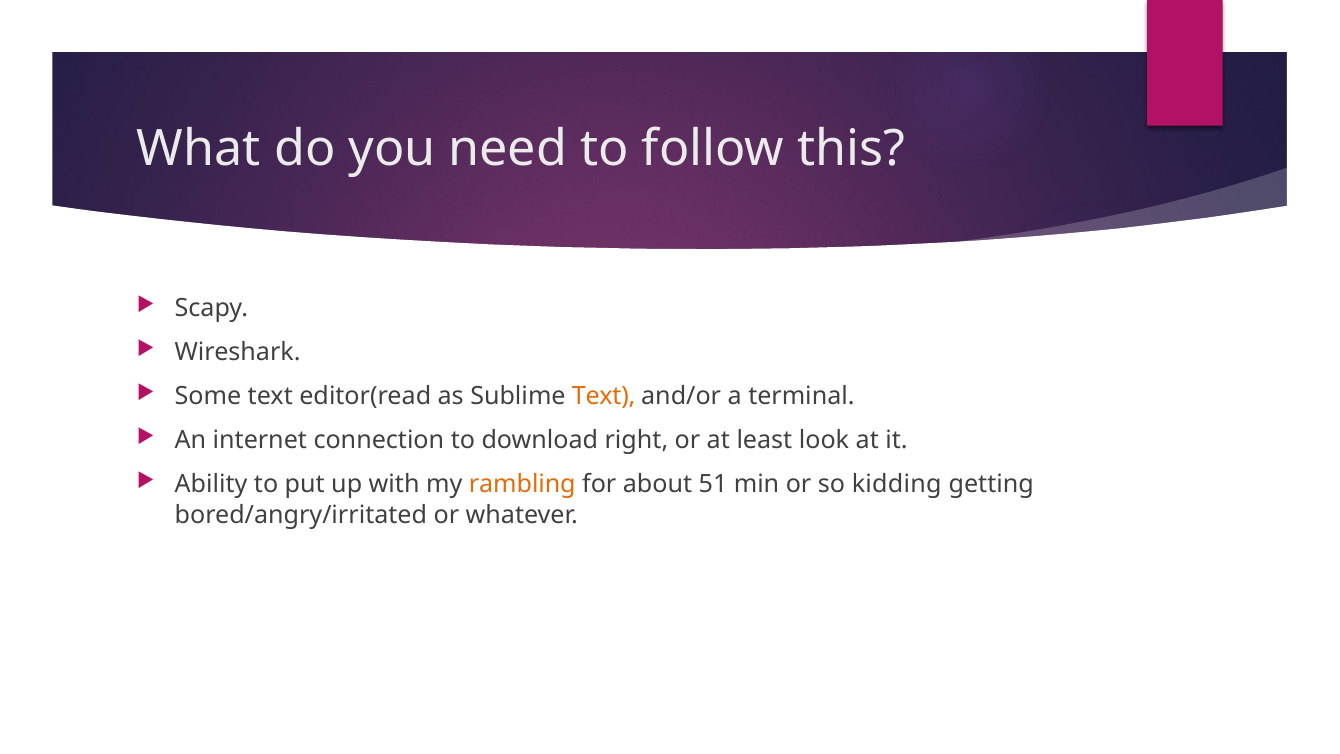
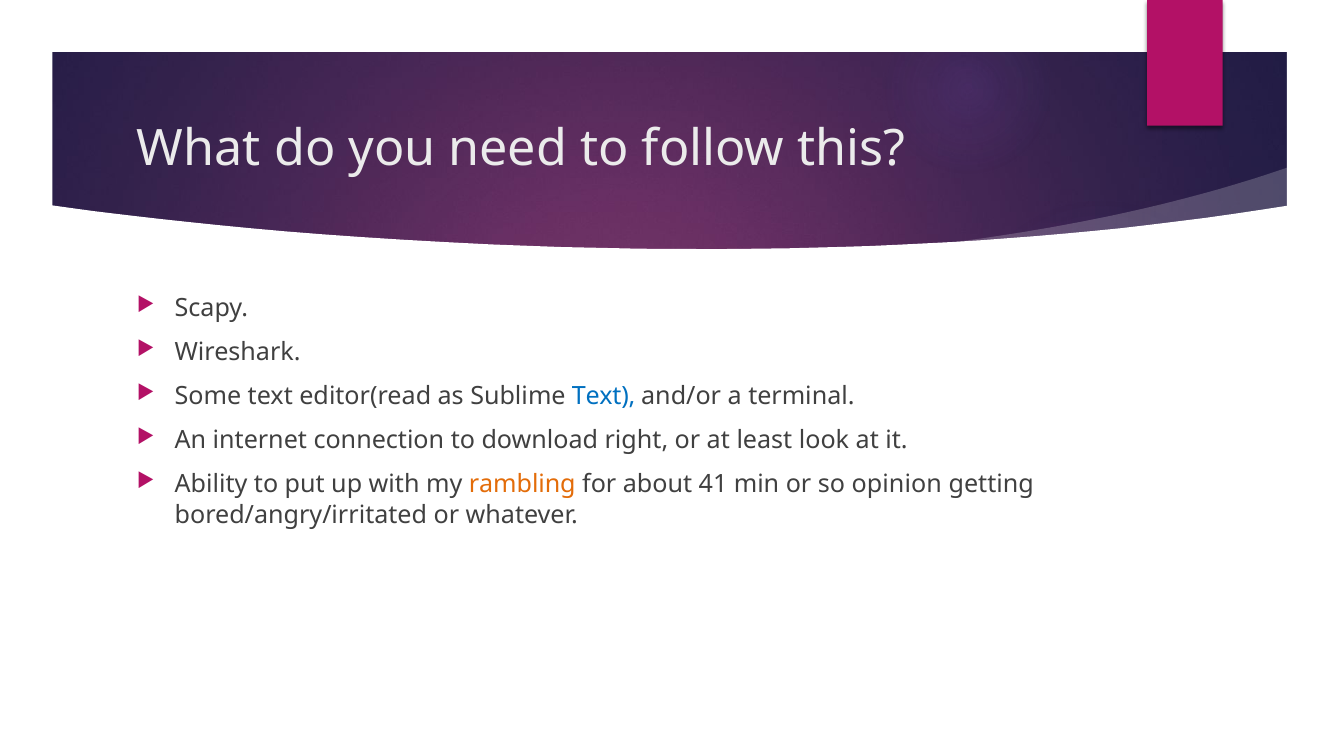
Text colour: orange -> blue (604, 396)
51: 51 -> 41 (713, 484)
kidding: kidding -> opinion (897, 484)
